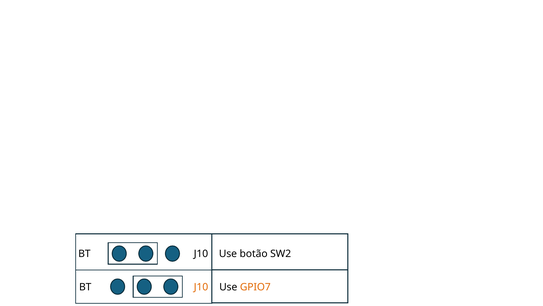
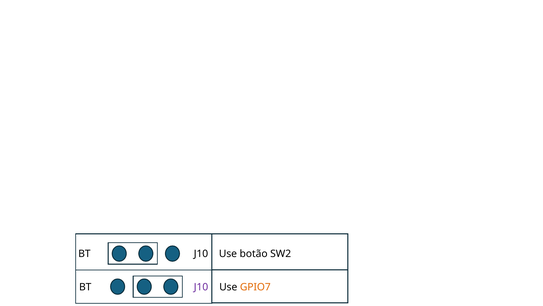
J10 colour: orange -> purple (201, 287)
